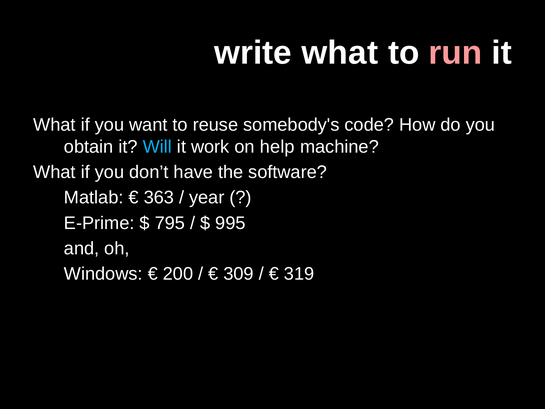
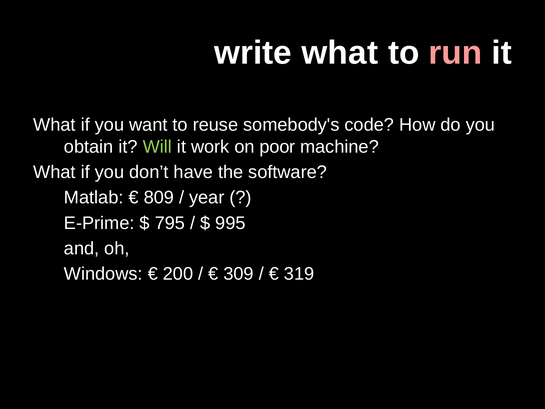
Will colour: light blue -> light green (157, 147)
help: help -> poor (277, 147)
363: 363 -> 809 (159, 198)
